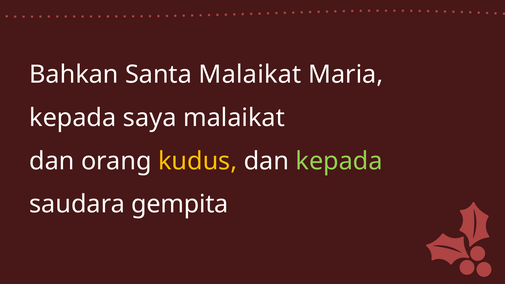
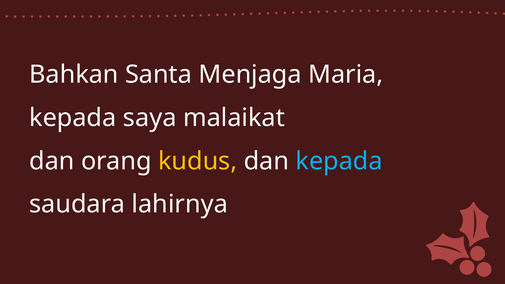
Santa Malaikat: Malaikat -> Menjaga (250, 75)
kepada colour: light green -> light blue (339, 161)
gempita: gempita -> lahirnya (180, 204)
